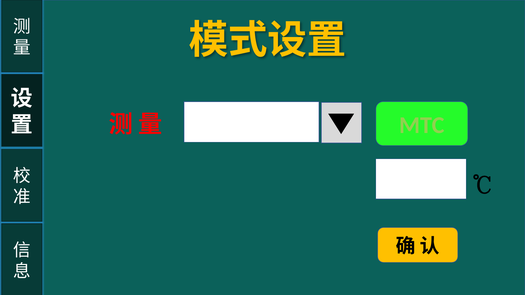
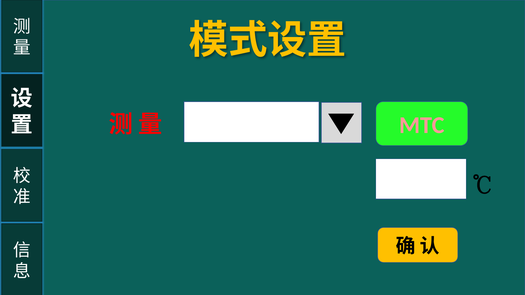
MTC colour: light green -> pink (422, 125)
